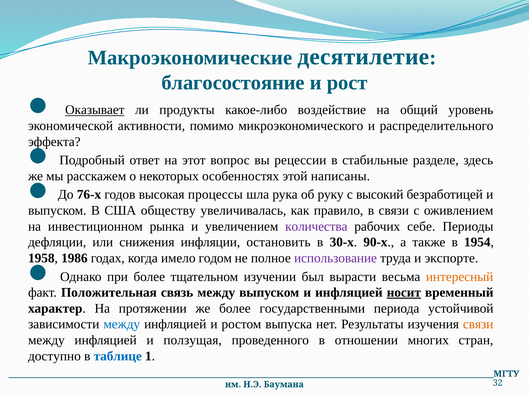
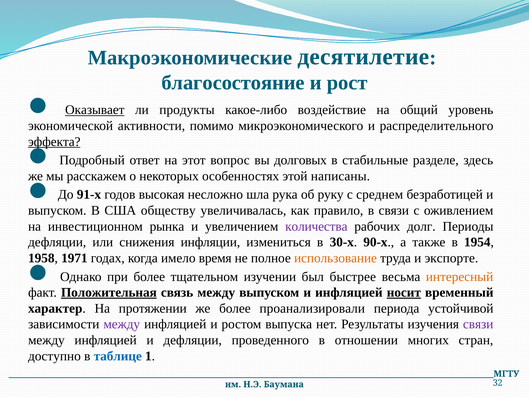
эффекта underline: none -> present (54, 142)
рецессии: рецессии -> долговых (300, 160)
76-х: 76-х -> 91-х (89, 194)
процессы: процессы -> несложно (215, 194)
высокий: высокий -> среднем (380, 194)
себе: себе -> долг (421, 226)
остановить: остановить -> измениться (279, 242)
1986: 1986 -> 1971 (74, 258)
годом: годом -> время (215, 258)
использование colour: purple -> orange (336, 258)
вырасти: вырасти -> быстрее (353, 276)
Положительная underline: none -> present (109, 292)
государственными: государственными -> проанализировали (312, 308)
между colour: blue -> purple (122, 324)
связи colour: orange -> purple (478, 324)
и ползущая: ползущая -> дефляции (193, 340)
